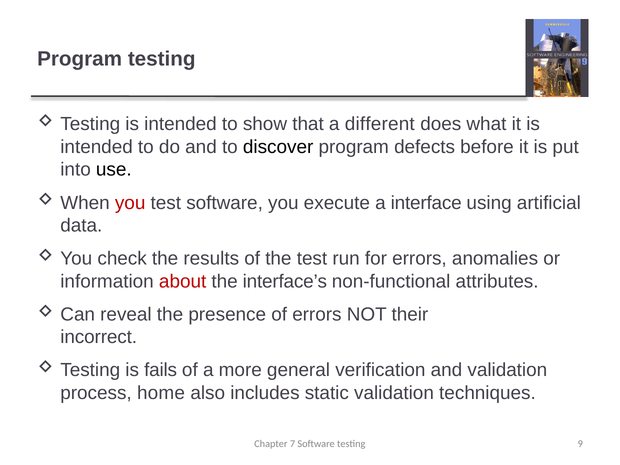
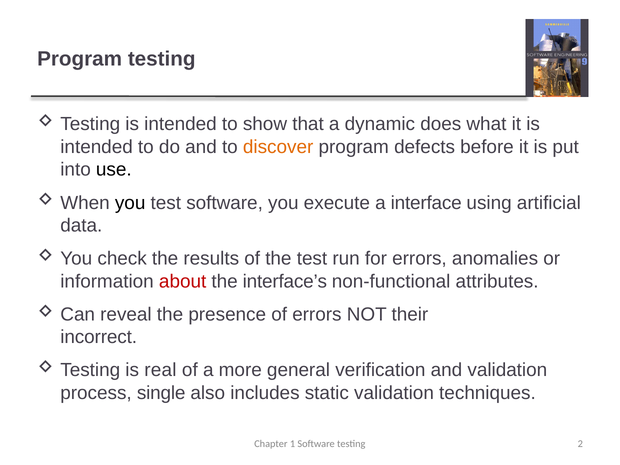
different: different -> dynamic (380, 124)
discover colour: black -> orange (278, 147)
you colour: red -> black (130, 203)
fails: fails -> real (160, 370)
home: home -> single (161, 393)
7: 7 -> 1 (292, 444)
9: 9 -> 2 (580, 444)
